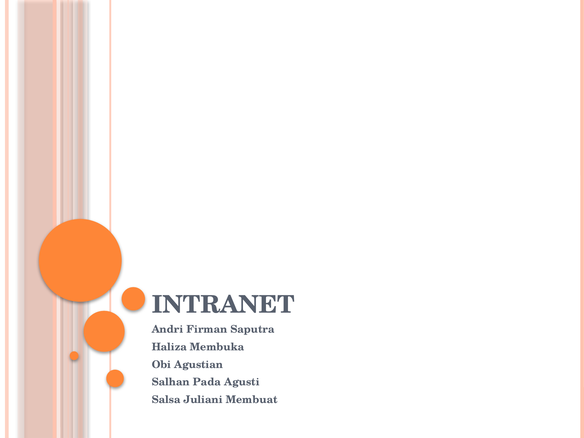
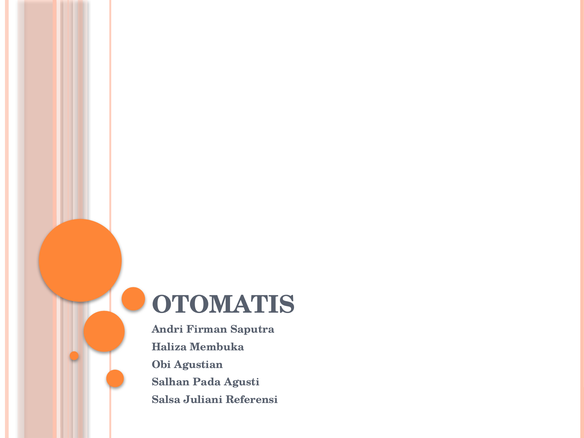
INTRANET: INTRANET -> OTOMATIS (223, 305)
Membuat: Membuat -> Referensi (252, 400)
